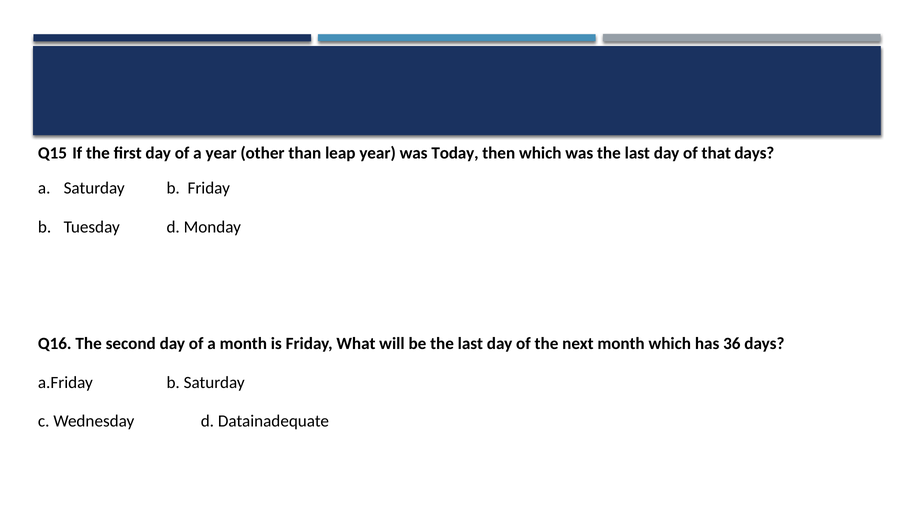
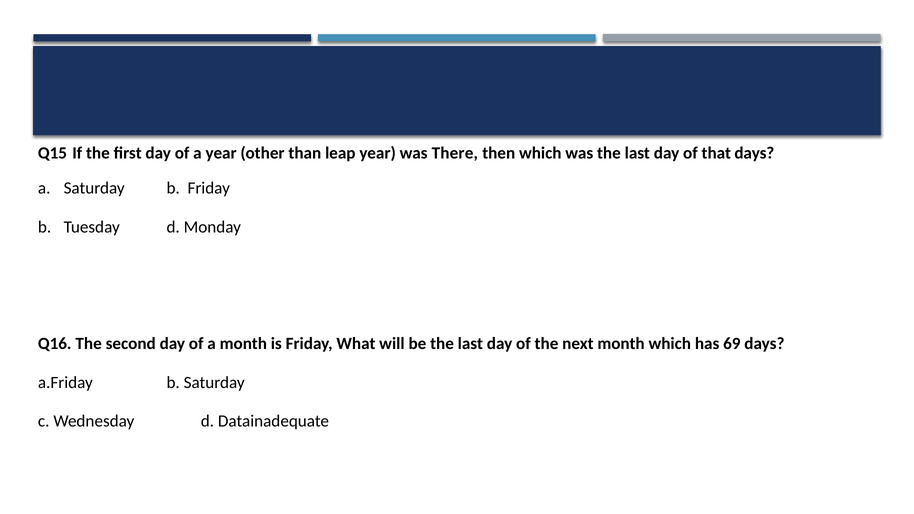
Today: Today -> There (455, 153)
36: 36 -> 69 (732, 344)
